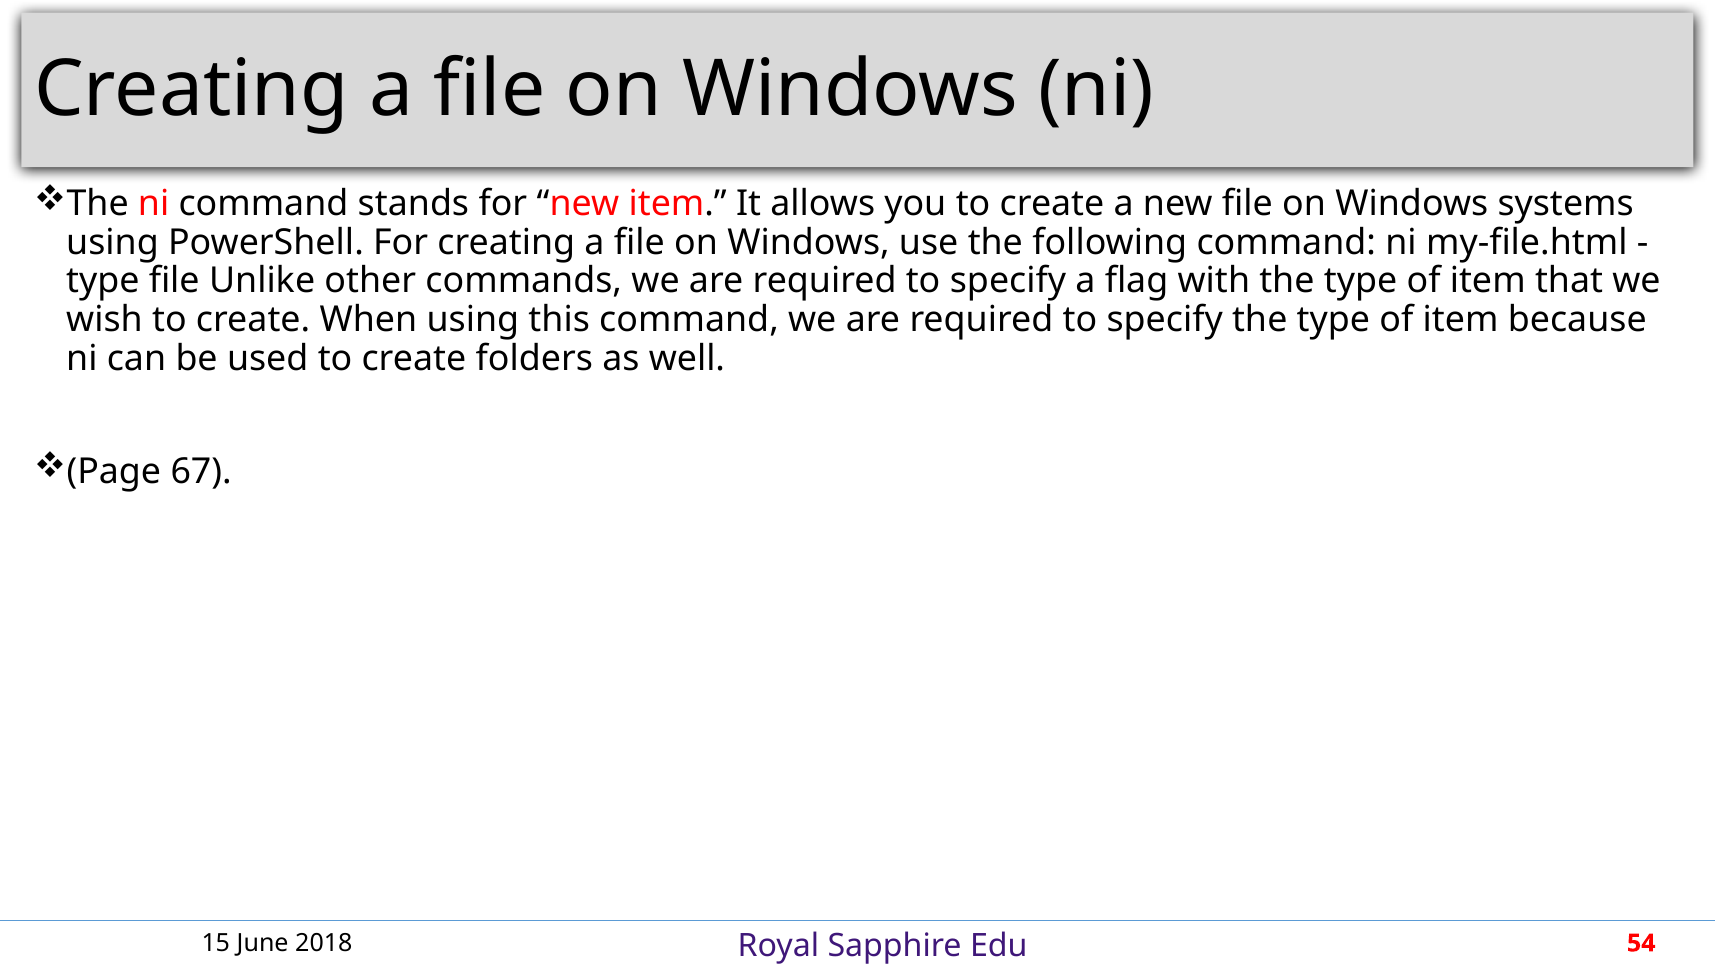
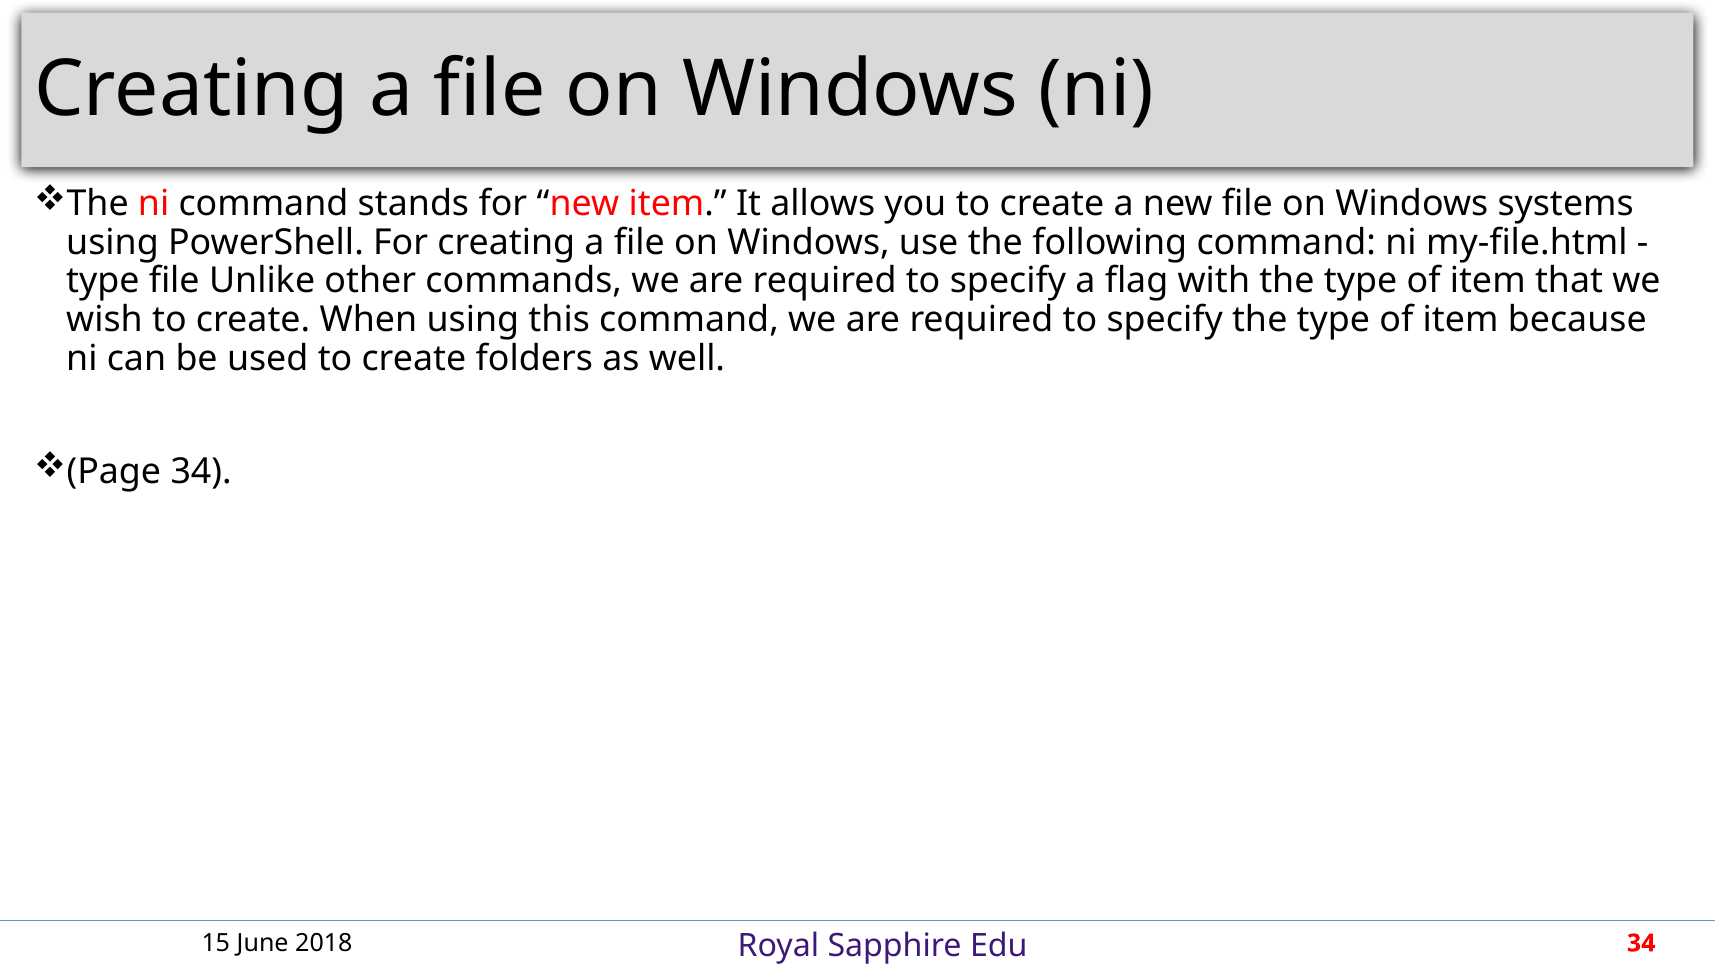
Page 67: 67 -> 34 (201, 471)
54: 54 -> 34 (1641, 943)
